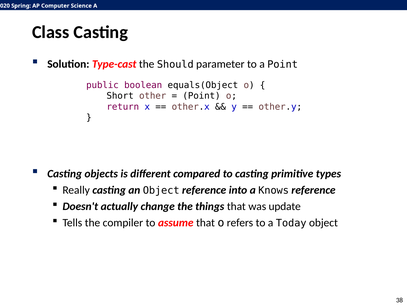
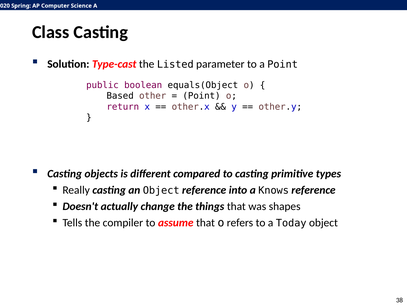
Should: Should -> Listed (175, 65)
Short: Short -> Based (120, 96)
update: update -> shapes (285, 207)
